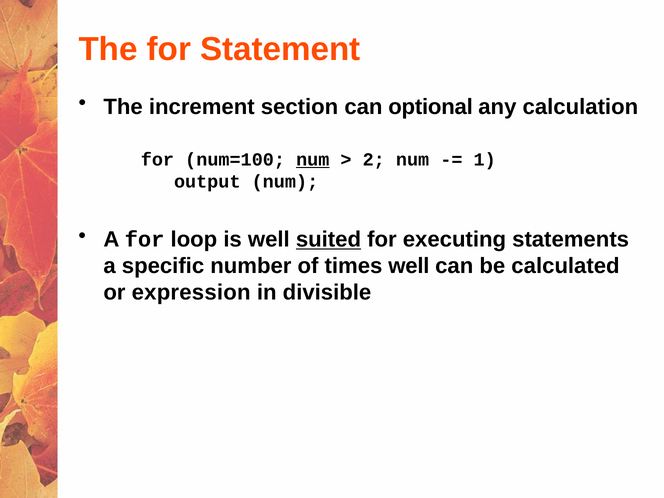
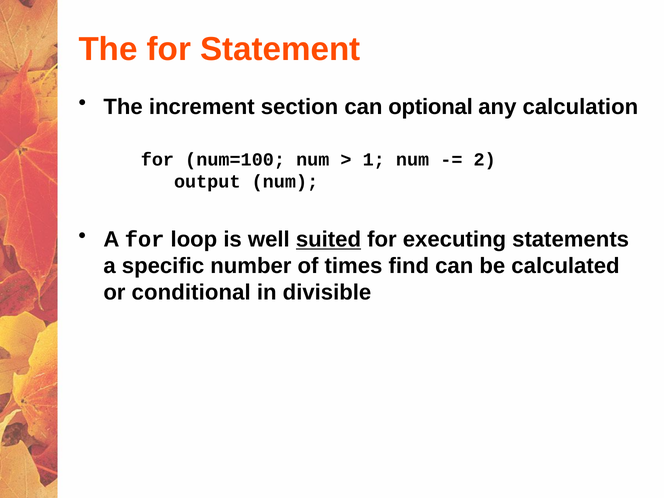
num underline: present -> none (313, 160)
2: 2 -> 1 (374, 160)
1: 1 -> 2 (485, 160)
times well: well -> find (409, 266)
expression: expression -> conditional (191, 293)
